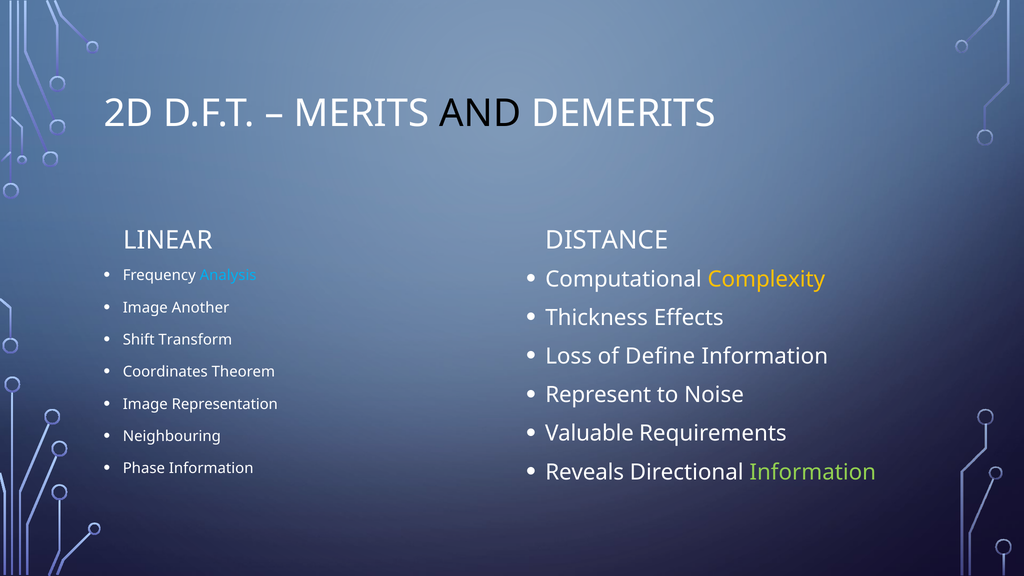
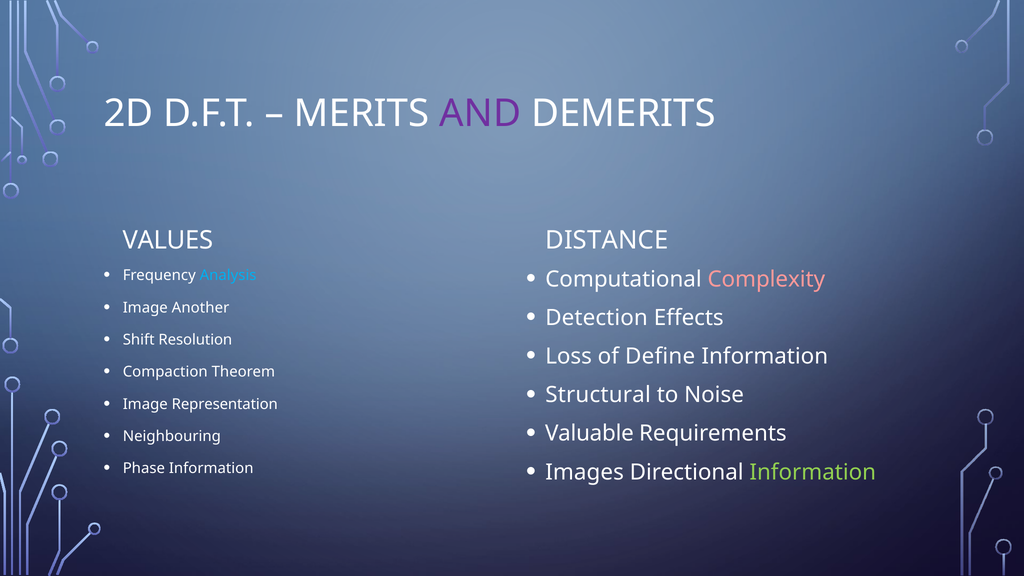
AND colour: black -> purple (480, 114)
LINEAR: LINEAR -> VALUES (168, 240)
Complexity colour: yellow -> pink (766, 279)
Thickness: Thickness -> Detection (597, 318)
Transform: Transform -> Resolution (195, 340)
Coordinates: Coordinates -> Compaction (165, 372)
Represent: Represent -> Structural (598, 395)
Reveals: Reveals -> Images (585, 472)
